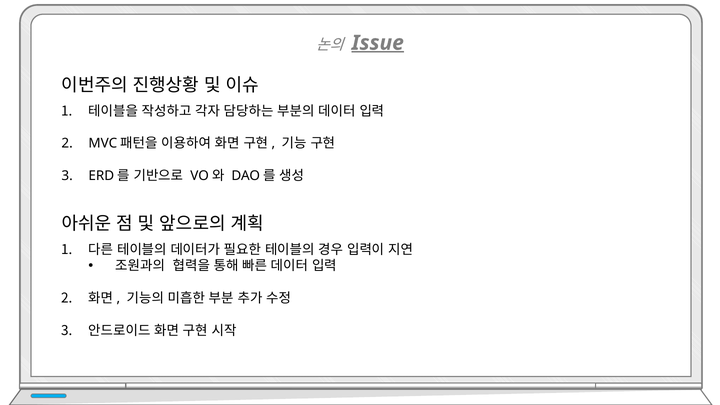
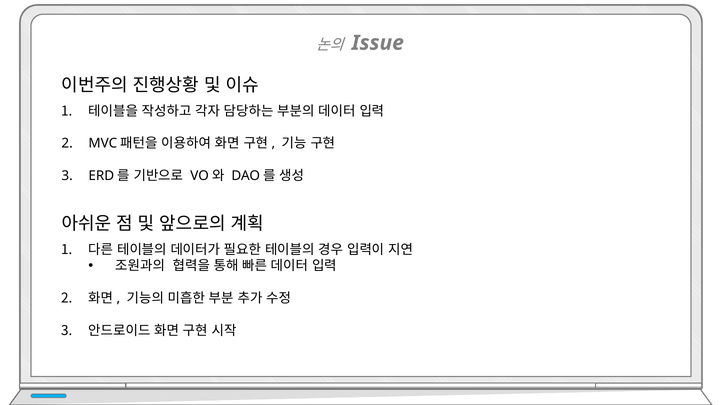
Issue underline: present -> none (378, 43)
